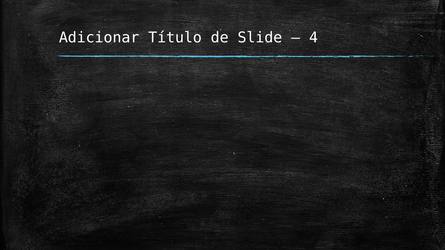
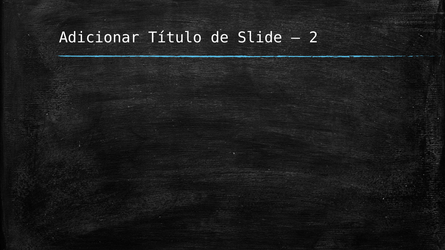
4: 4 -> 2 (313, 38)
